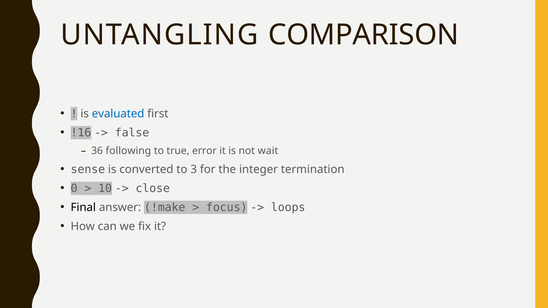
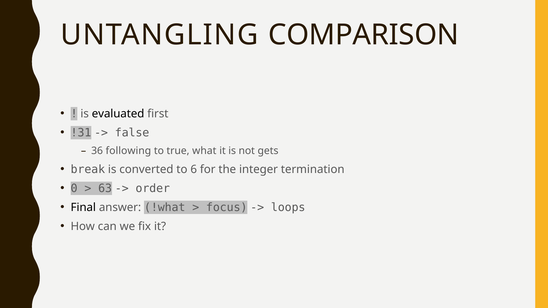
evaluated colour: blue -> black (118, 114)
!16: !16 -> !31 (81, 133)
error: error -> what (204, 151)
wait: wait -> gets (268, 151)
sense: sense -> break (88, 169)
3: 3 -> 6 (194, 169)
10: 10 -> 63 (105, 189)
close: close -> order (153, 189)
!make: !make -> !what (165, 208)
